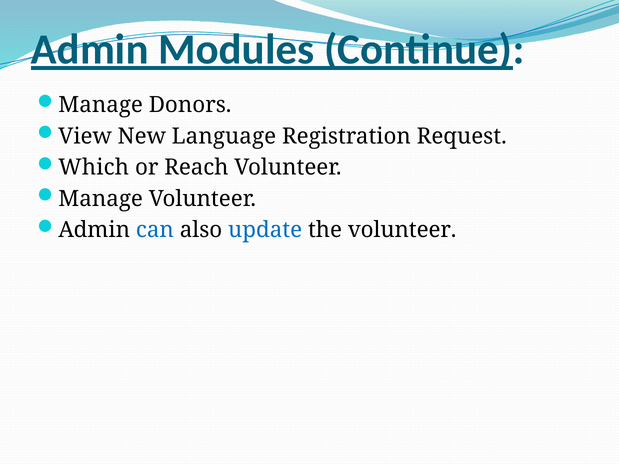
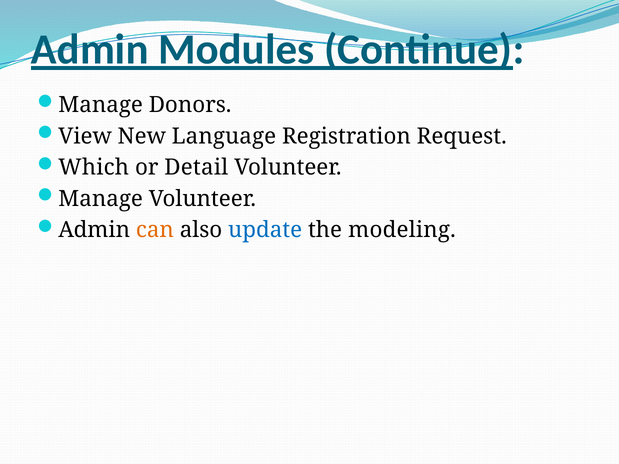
Reach: Reach -> Detail (196, 168)
can colour: blue -> orange (155, 230)
the volunteer: volunteer -> modeling (402, 230)
